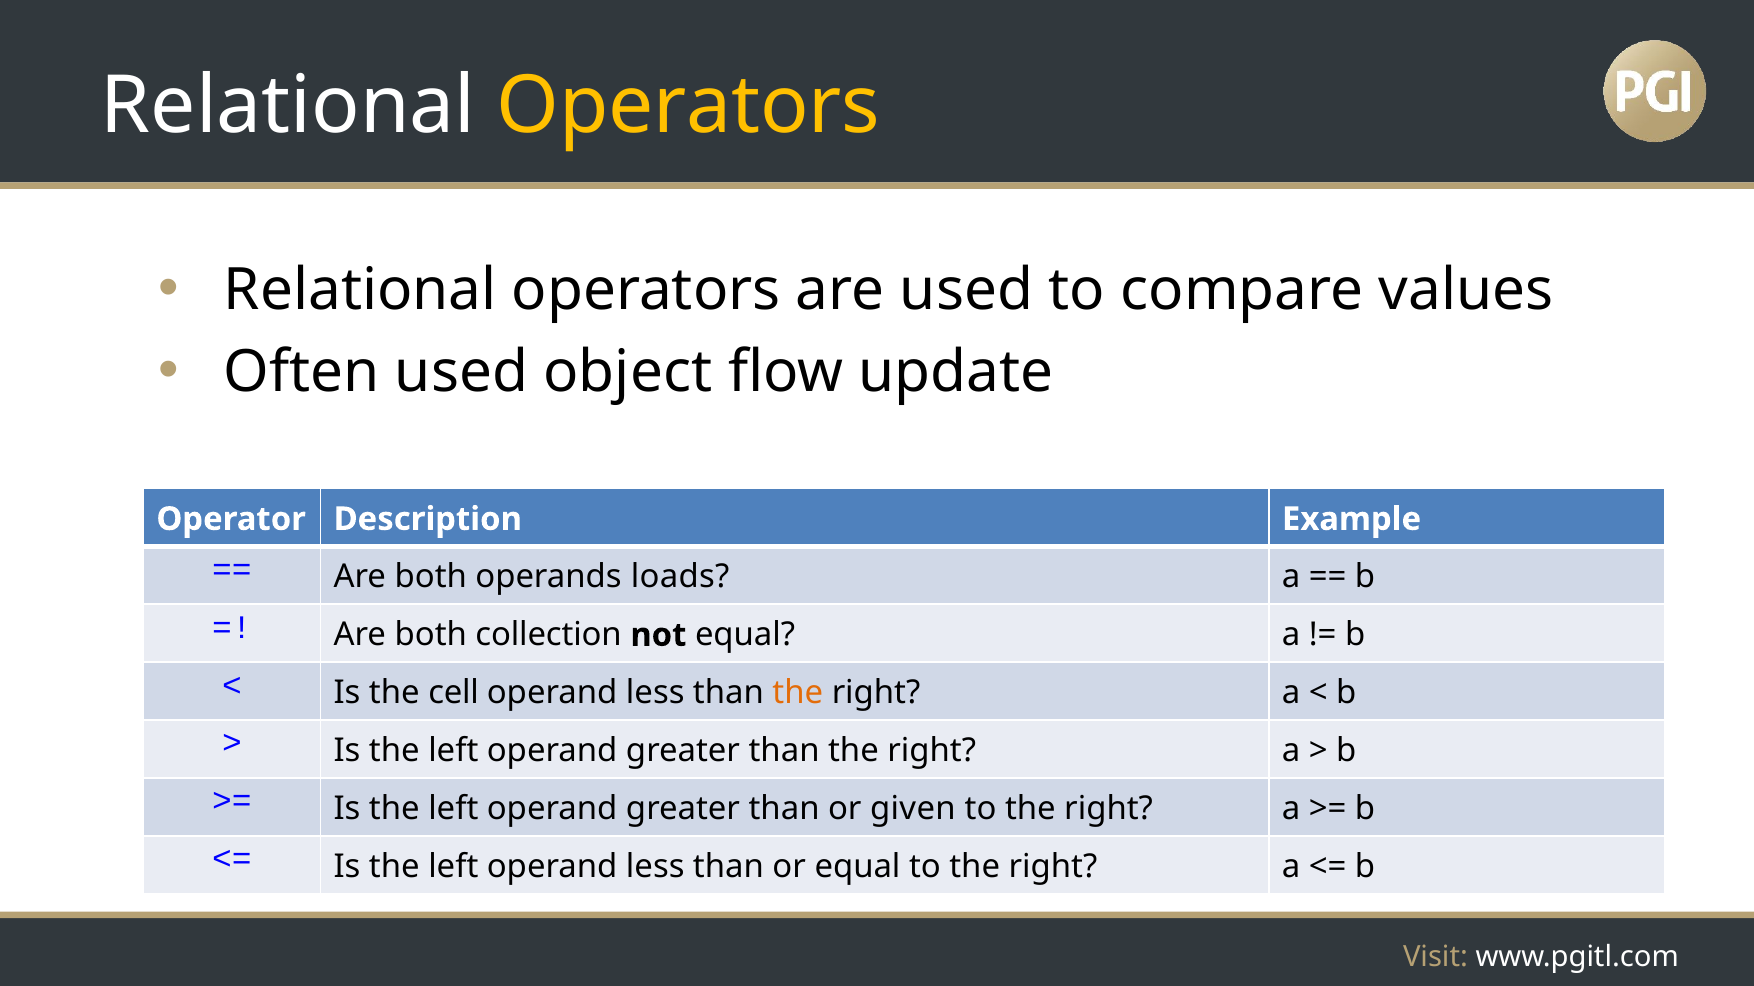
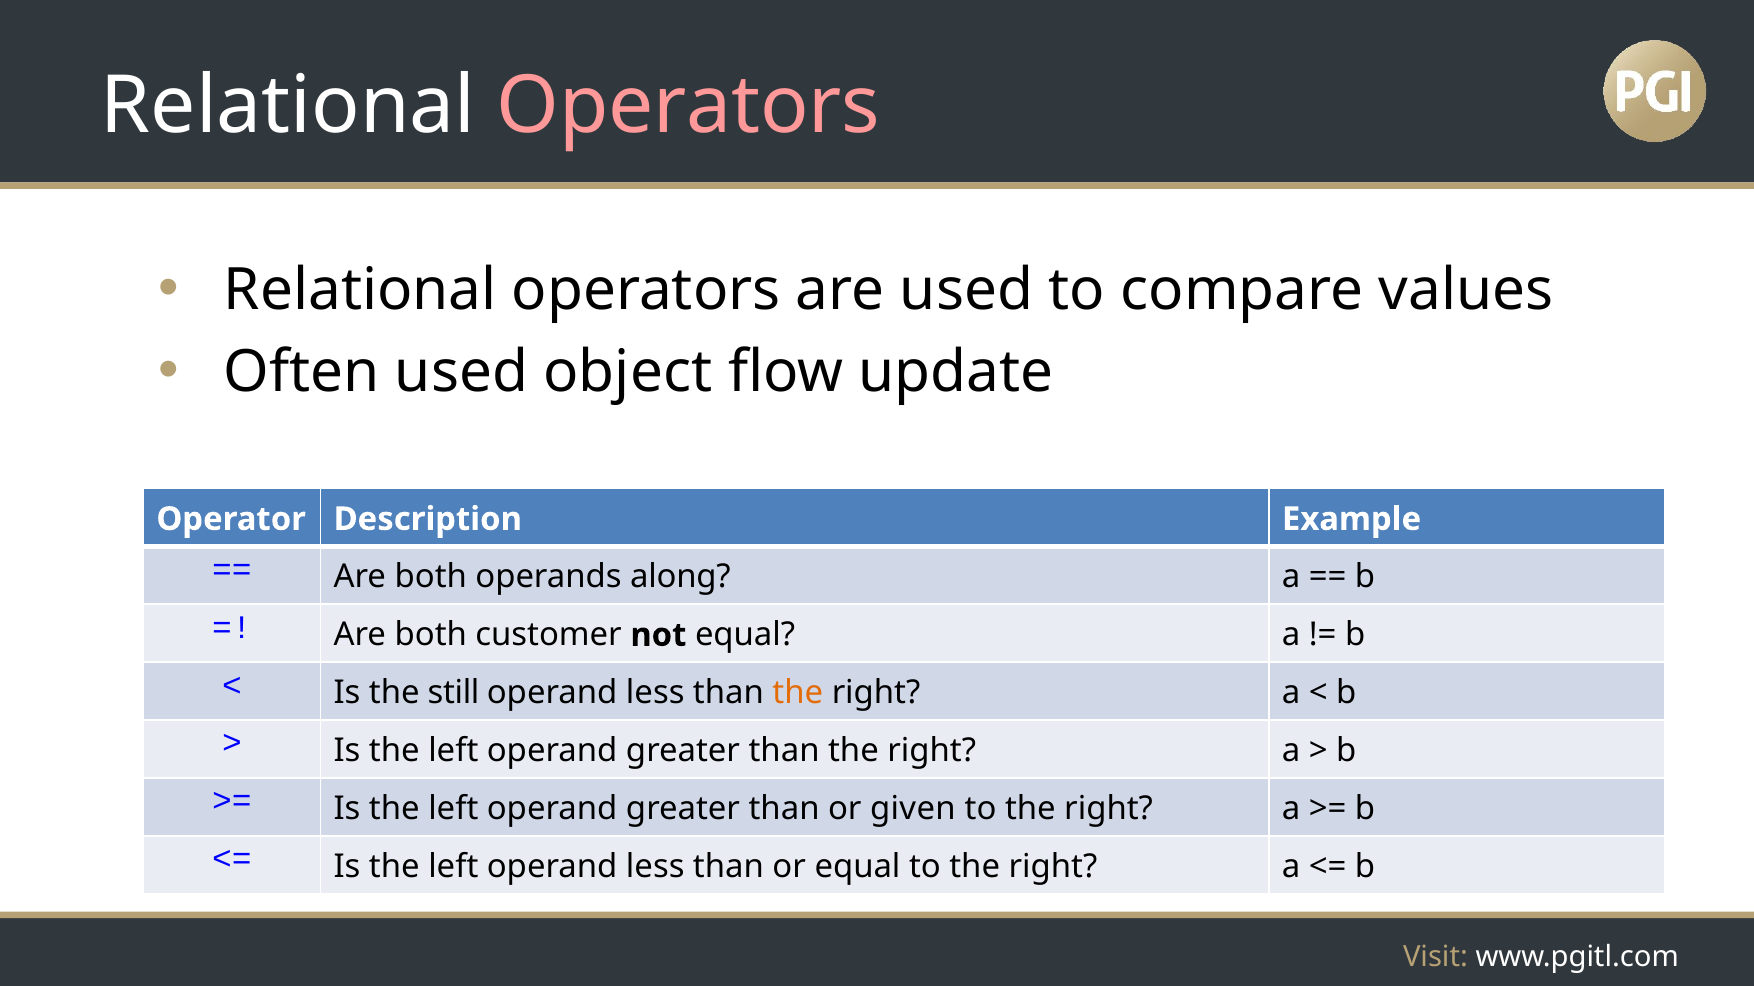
Operators colour: yellow -> pink (688, 106)
loads: loads -> along (680, 577)
collection: collection -> customer (549, 635)
cell: cell -> still (454, 693)
